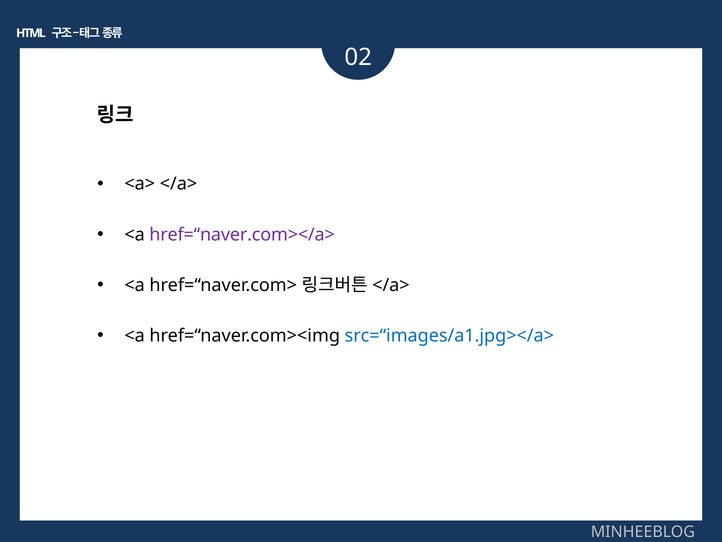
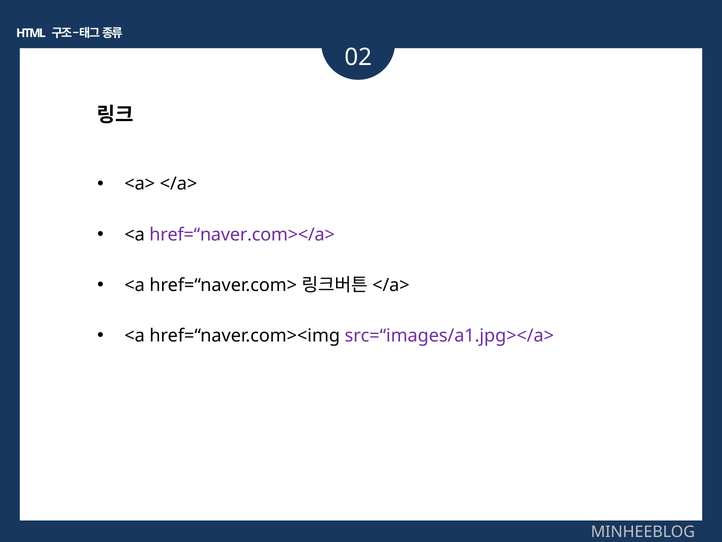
src=“images/a1.jpg></a> colour: blue -> purple (449, 335)
